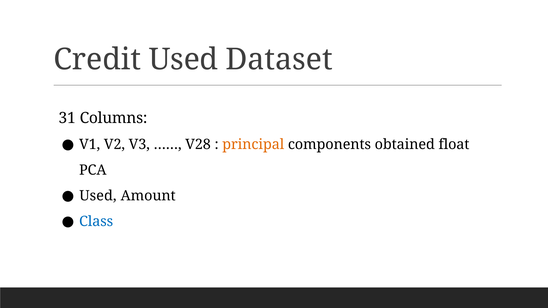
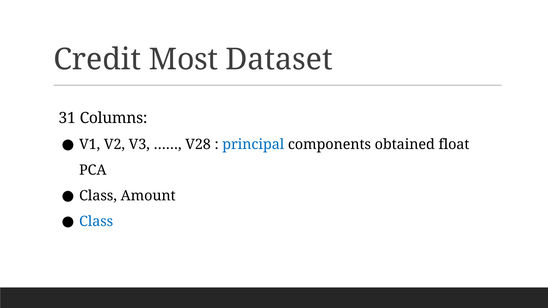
Credit Used: Used -> Most (184, 59)
principal colour: orange -> blue (253, 145)
Used: Used -> Class (98, 196)
